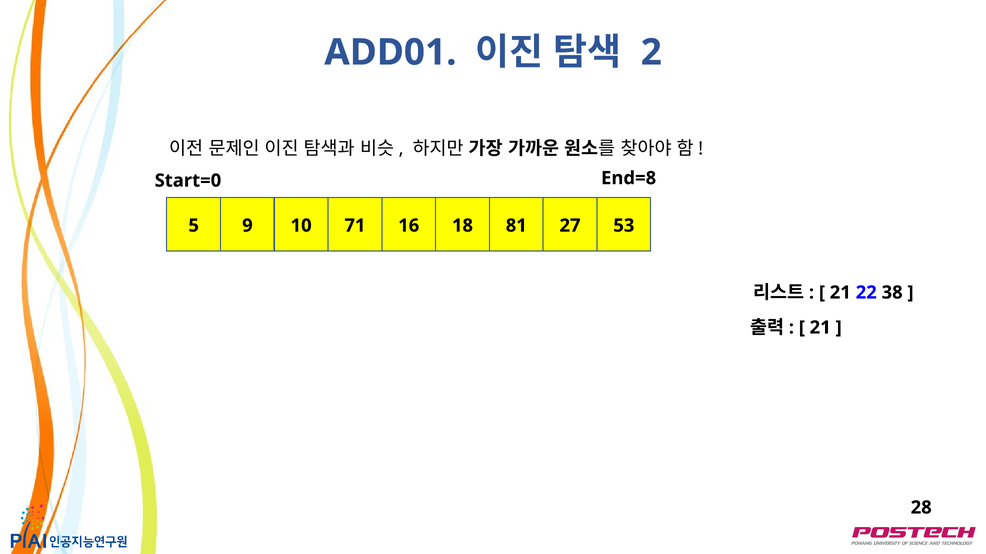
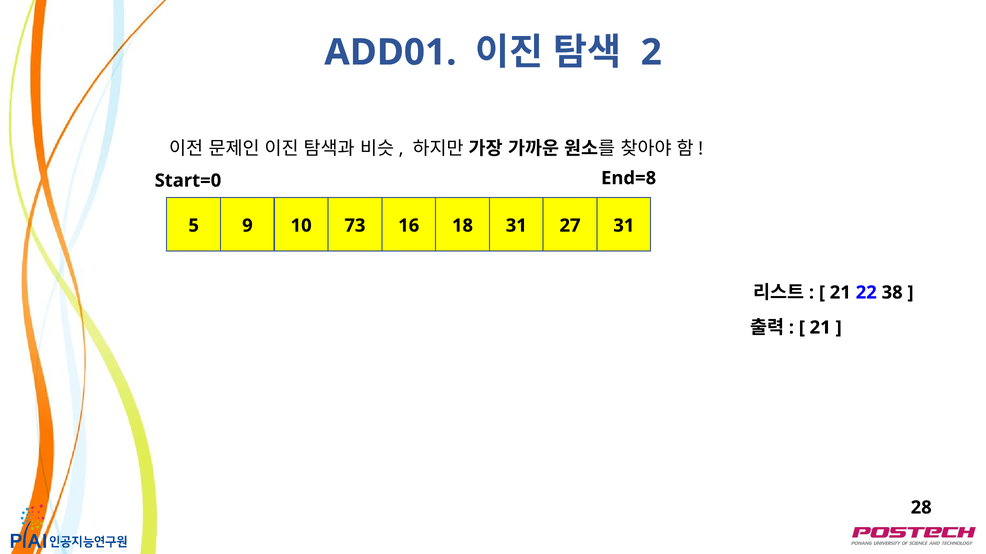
71: 71 -> 73 (355, 226)
18 81: 81 -> 31 (516, 226)
27 53: 53 -> 31 (624, 226)
